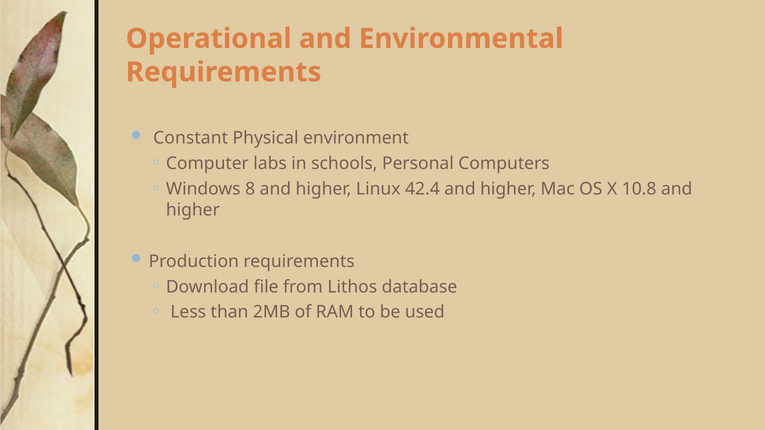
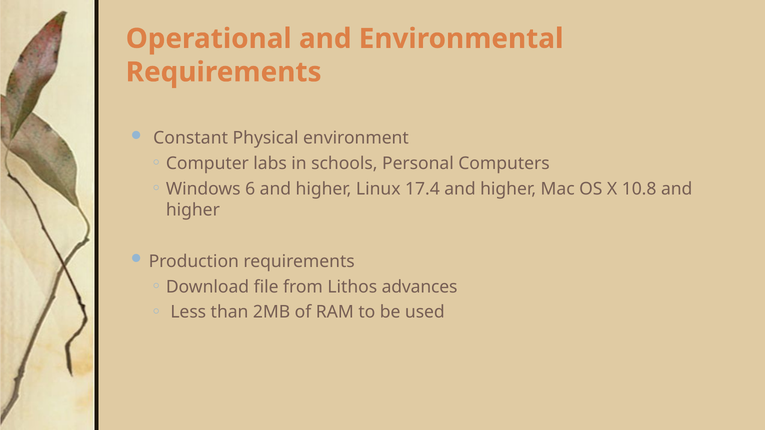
8: 8 -> 6 (250, 189)
42.4: 42.4 -> 17.4 (422, 189)
database: database -> advances (420, 287)
